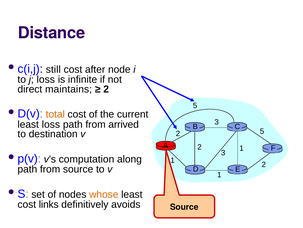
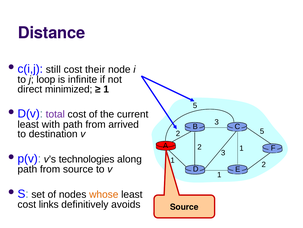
after: after -> their (95, 69)
j loss: loss -> loop (46, 79)
maintains: maintains -> minimized (69, 89)
2: 2 -> 1 (106, 89)
total colour: orange -> purple (55, 114)
least loss: loss -> with (51, 124)
computation: computation -> technologies (87, 159)
